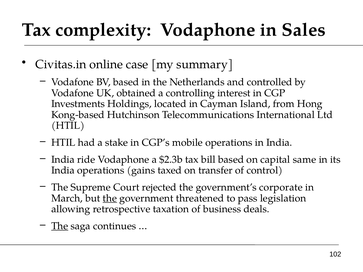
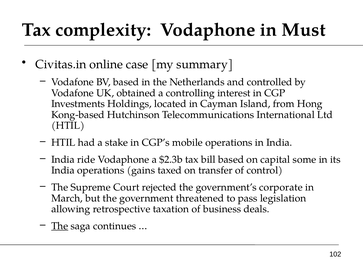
Sales: Sales -> Must (304, 30)
same: same -> some (304, 160)
the underline: present -> none (110, 198)
